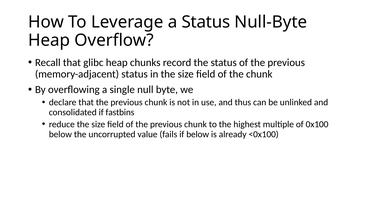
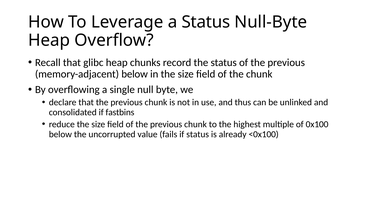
memory-adjacent status: status -> below (135, 74)
if below: below -> status (198, 134)
